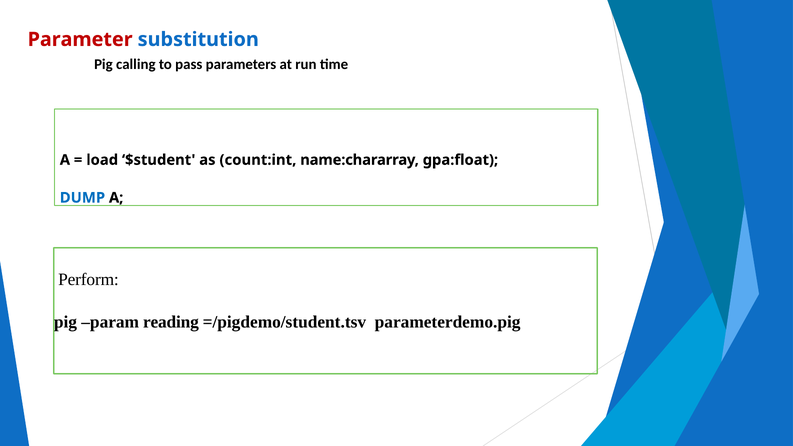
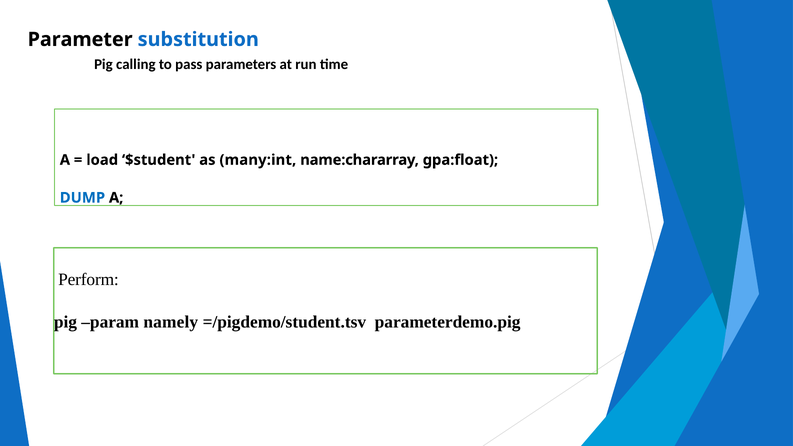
Parameter colour: red -> black (80, 39)
count:int: count:int -> many:int (258, 160)
reading: reading -> namely (171, 322)
